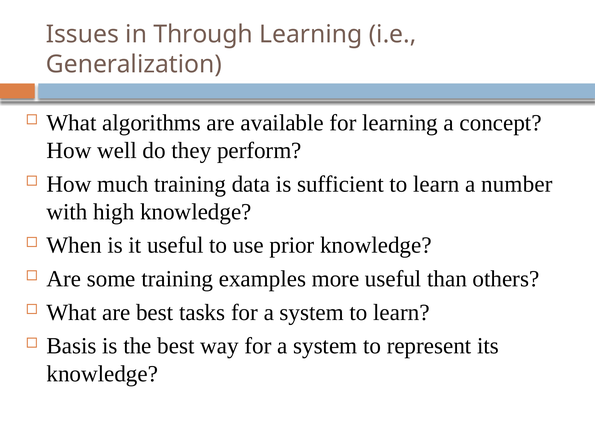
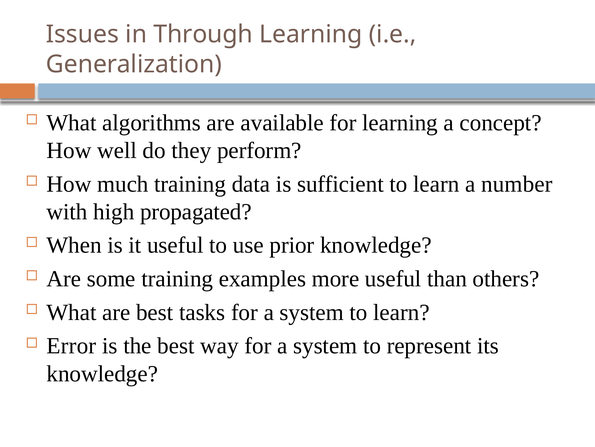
high knowledge: knowledge -> propagated (196, 211)
Basis: Basis -> Error (71, 345)
